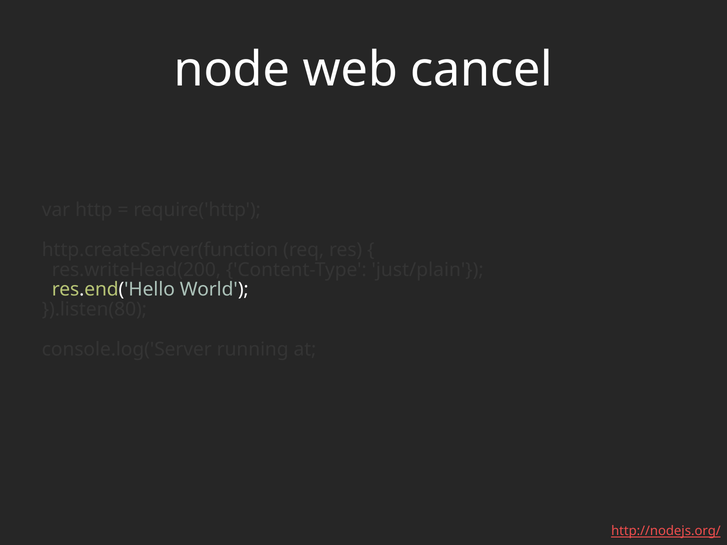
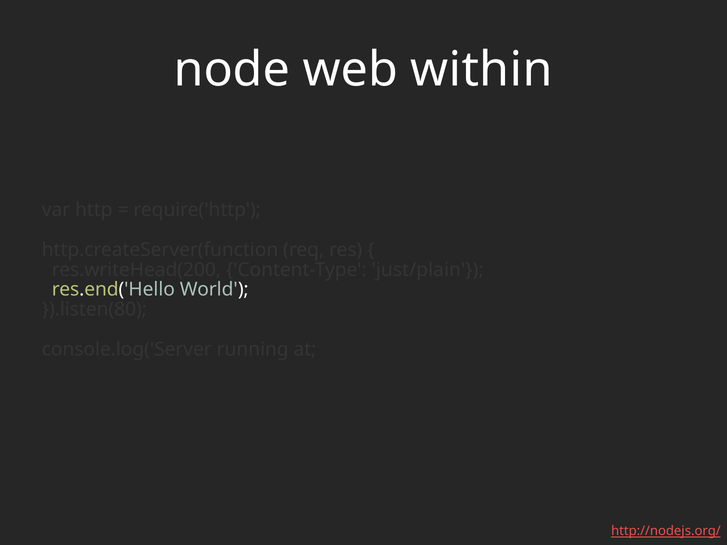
cancel: cancel -> within (481, 70)
